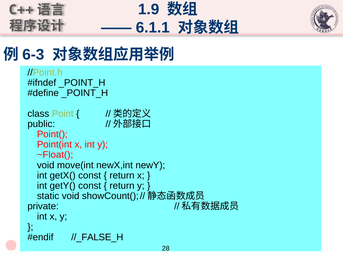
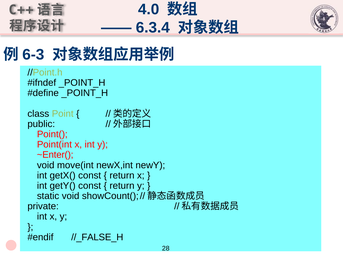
1.9: 1.9 -> 4.0 (149, 9)
6.1.1: 6.1.1 -> 6.3.4 (153, 28)
~Float(: ~Float( -> ~Enter( (55, 155)
